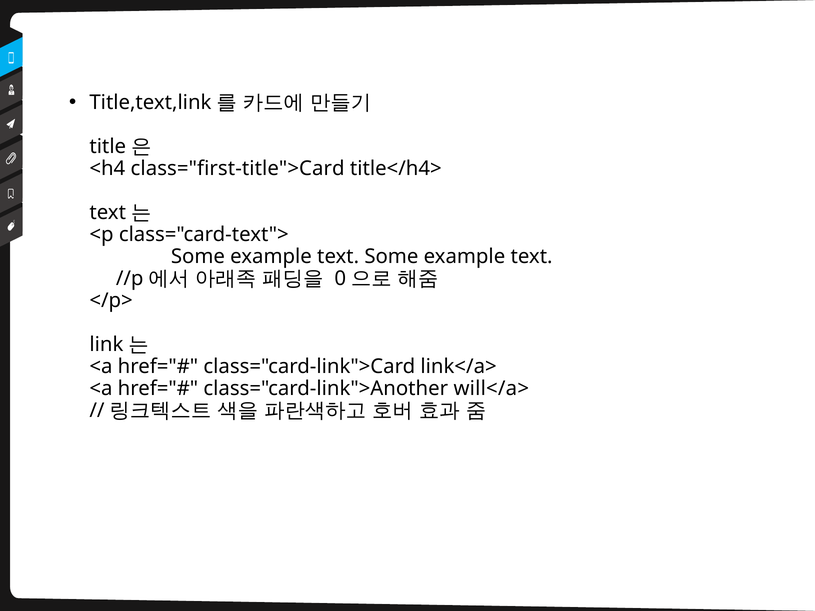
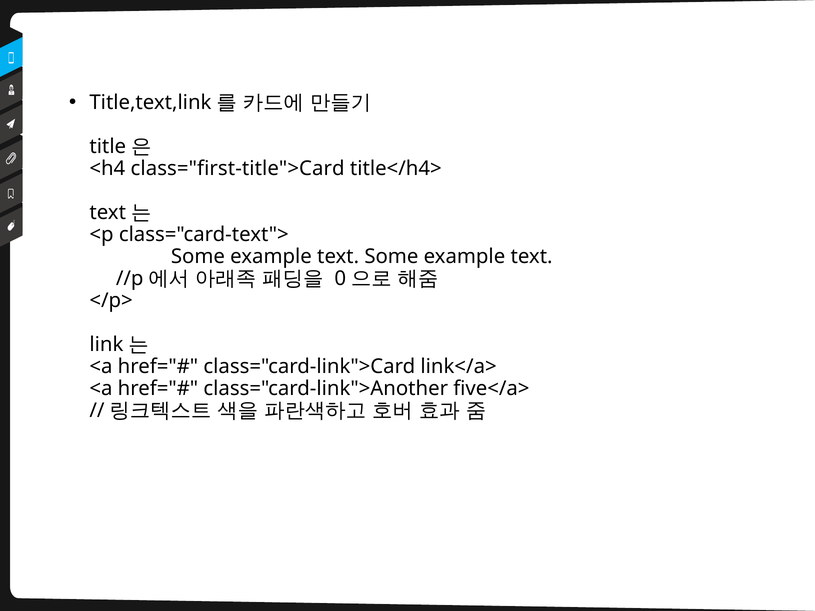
will</a>: will</a> -> five</a> (491, 389)
